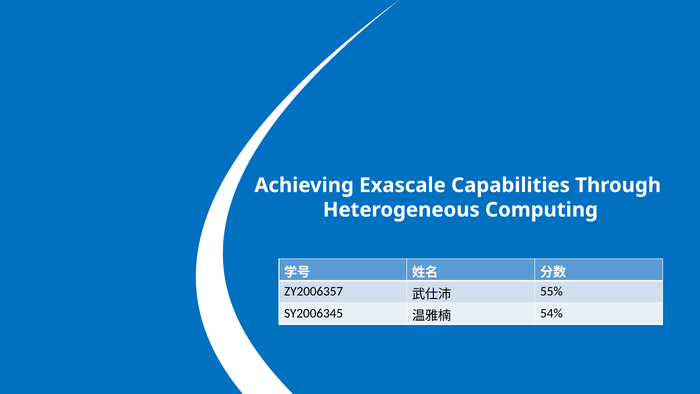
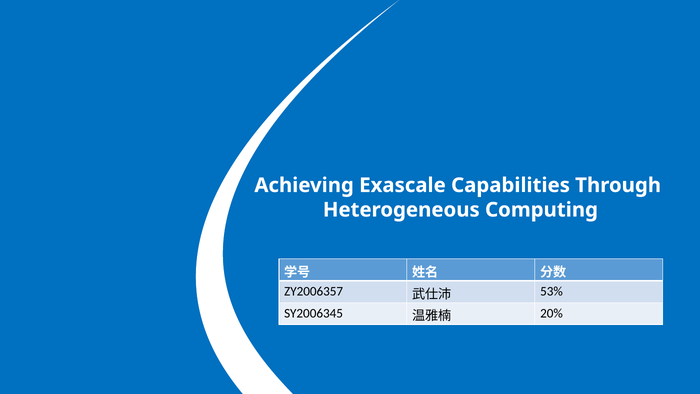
55%: 55% -> 53% (551, 291)
54%: 54% -> 20% (551, 313)
